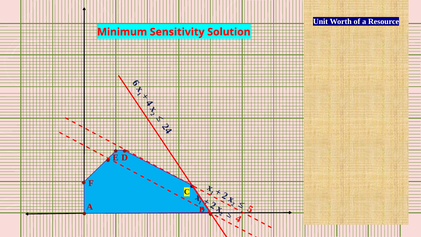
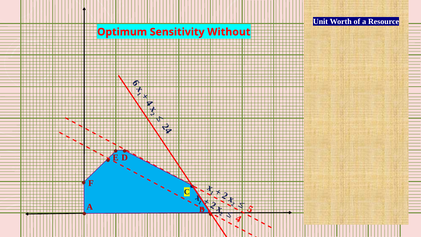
Minimum: Minimum -> Optimum (122, 32)
Solution: Solution -> Without (229, 32)
